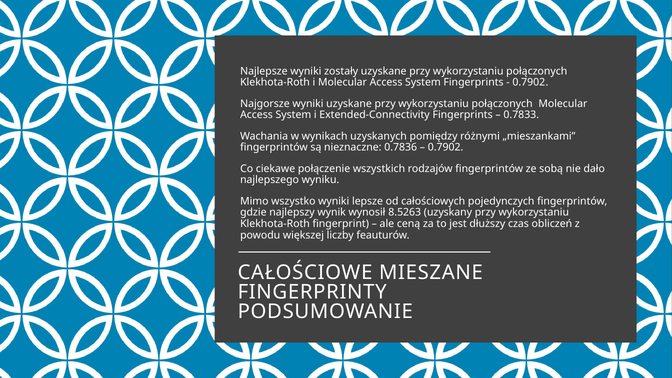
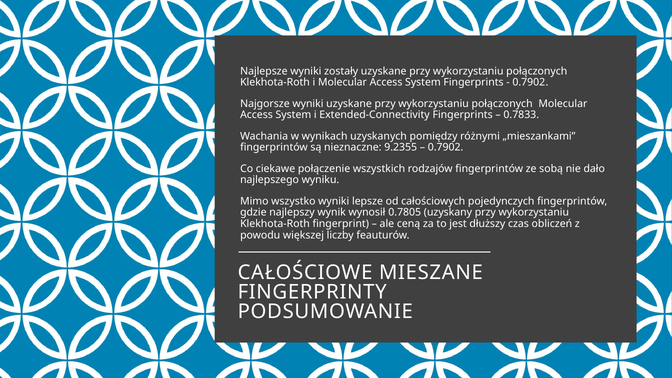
0.7836: 0.7836 -> 9.2355 (401, 147)
8.5263: 8.5263 -> 0.7805 (405, 212)
